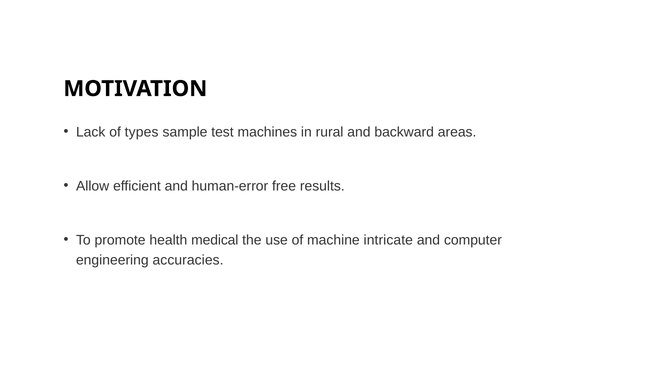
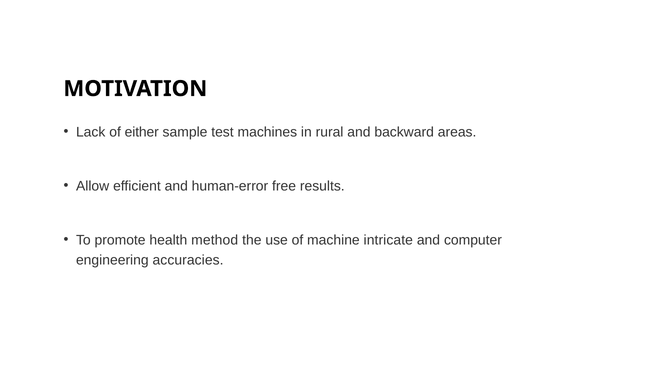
types: types -> either (142, 132)
medical: medical -> method (215, 240)
